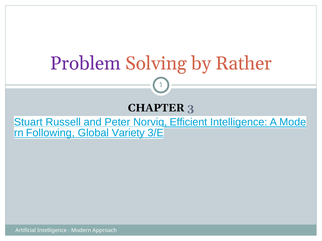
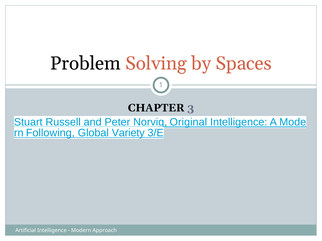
Problem colour: purple -> black (85, 64)
Rather: Rather -> Spaces (244, 64)
Efficient: Efficient -> Original (188, 122)
